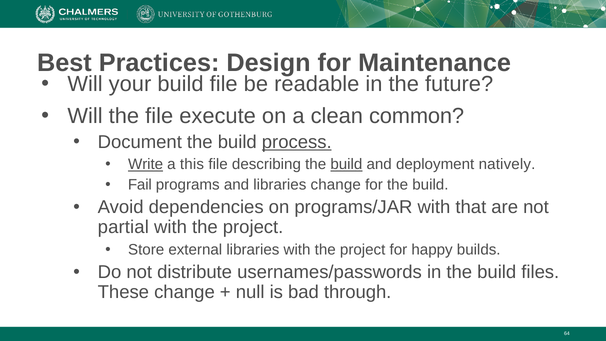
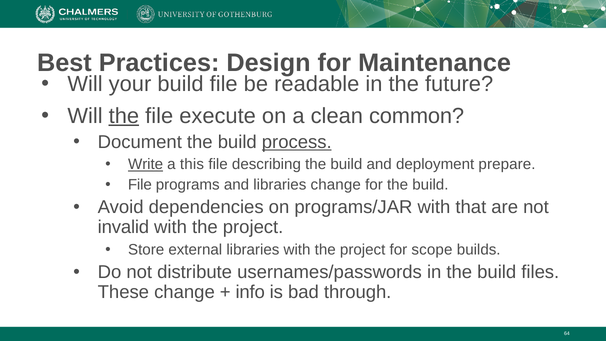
the underline: none -> present (124, 116)
build underline: present -> none (346, 164)
natively: natively -> prepare (507, 164)
Fail: Fail -> File (140, 185)
partial: partial -> invalid (123, 227)
happy: happy -> scope (432, 250)
null: null -> info (250, 292)
